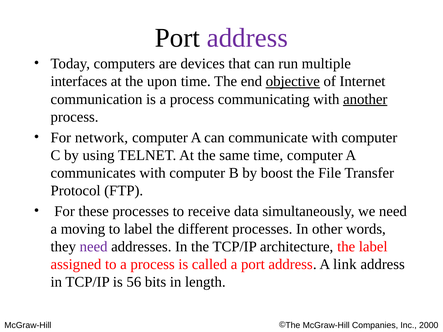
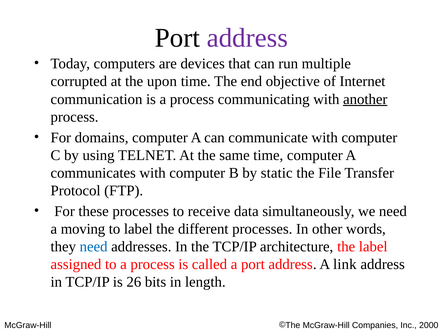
interfaces: interfaces -> corrupted (79, 82)
objective underline: present -> none (293, 82)
network: network -> domains (102, 138)
boost: boost -> static (277, 173)
need colour: purple -> blue (94, 247)
56: 56 -> 26 (134, 282)
